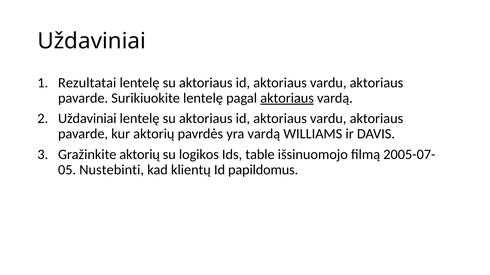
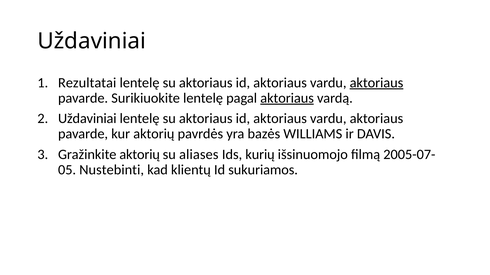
aktoriaus underline: none -> present (376, 83)
yra vardą: vardą -> bazės (264, 134)
logikos: logikos -> aliases (199, 155)
table: table -> kurių (260, 155)
papildomus: papildomus -> sukuriamos (263, 170)
